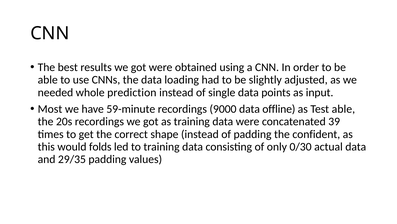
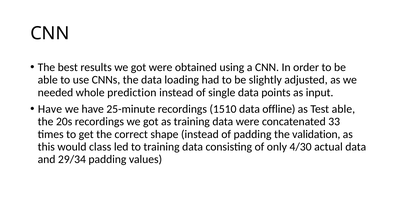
Most: Most -> Have (50, 109)
59-minute: 59-minute -> 25-minute (131, 109)
9000: 9000 -> 1510 (223, 109)
39: 39 -> 33 (334, 121)
confident: confident -> validation (316, 134)
folds: folds -> class (100, 146)
0/30: 0/30 -> 4/30 (301, 146)
29/35: 29/35 -> 29/34 (72, 159)
